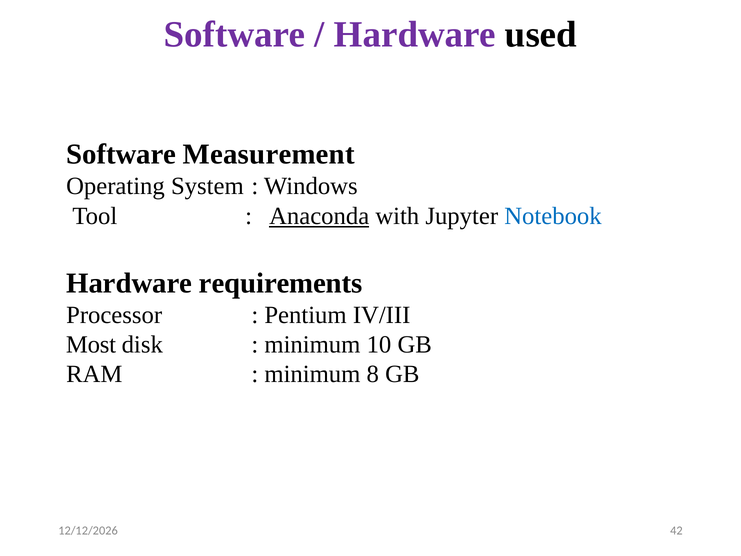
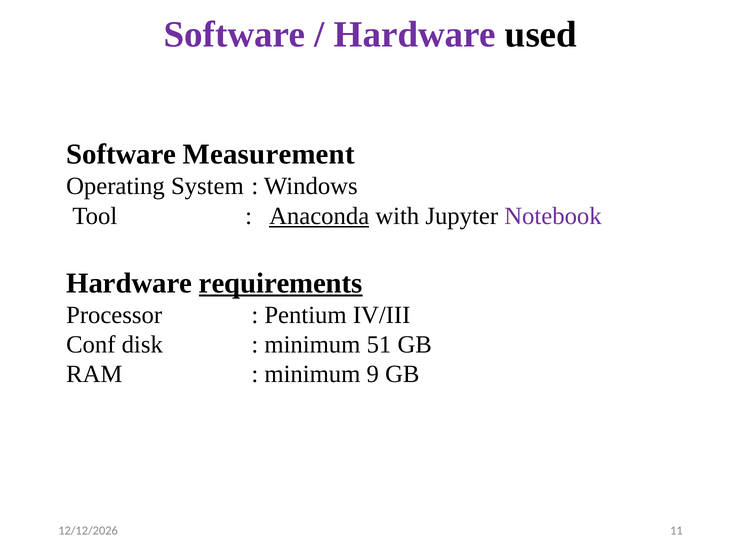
Notebook colour: blue -> purple (553, 216)
requirements underline: none -> present (281, 283)
Most: Most -> Conf (91, 344)
10: 10 -> 51 (379, 344)
8: 8 -> 9 (373, 374)
42: 42 -> 11 (676, 531)
